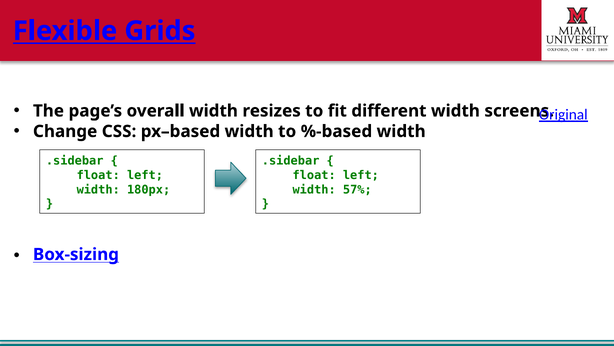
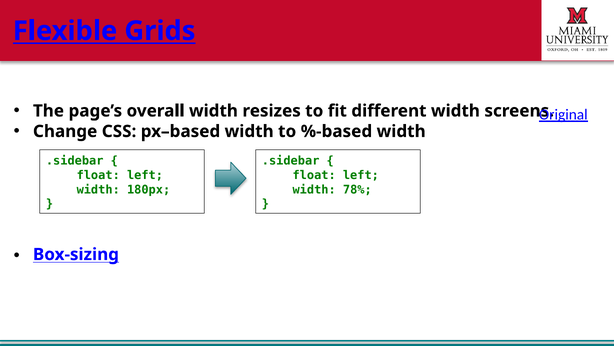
57%: 57% -> 78% (357, 189)
